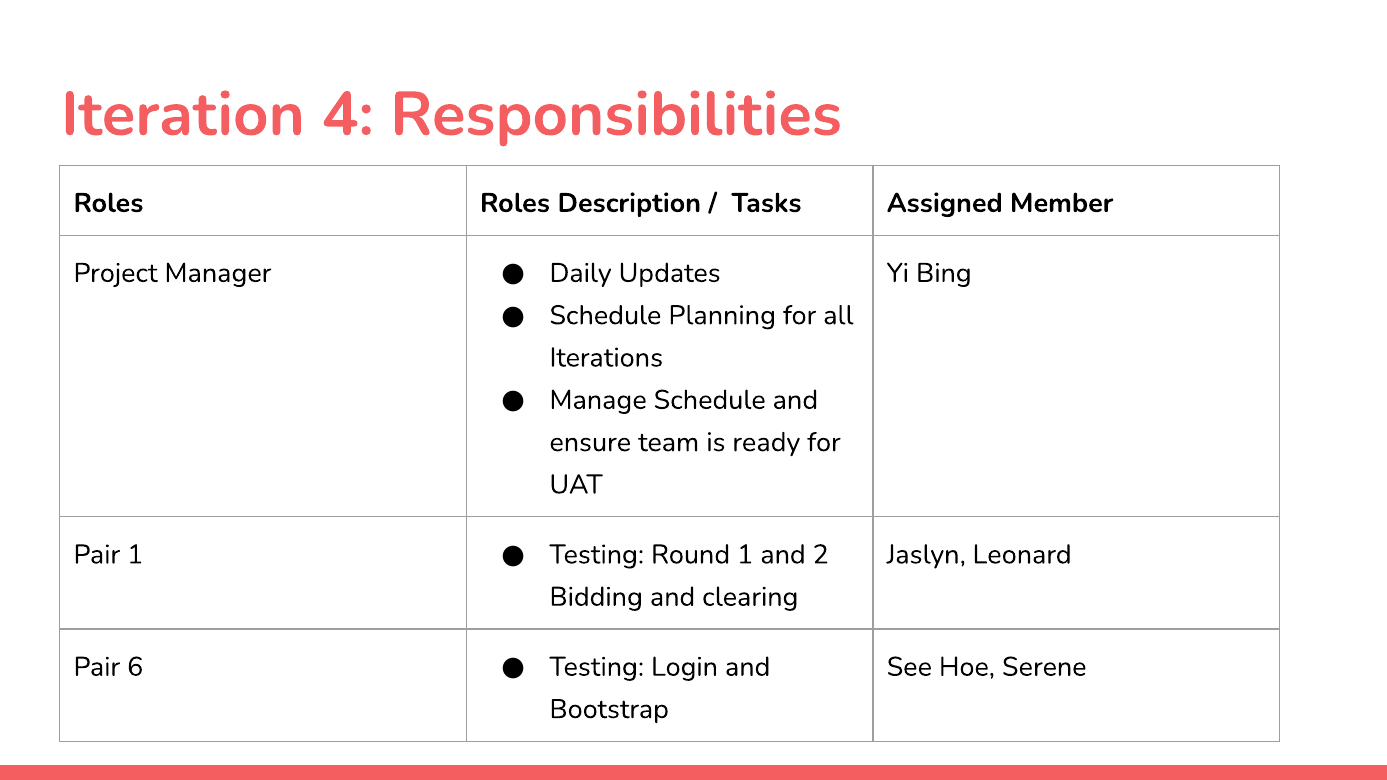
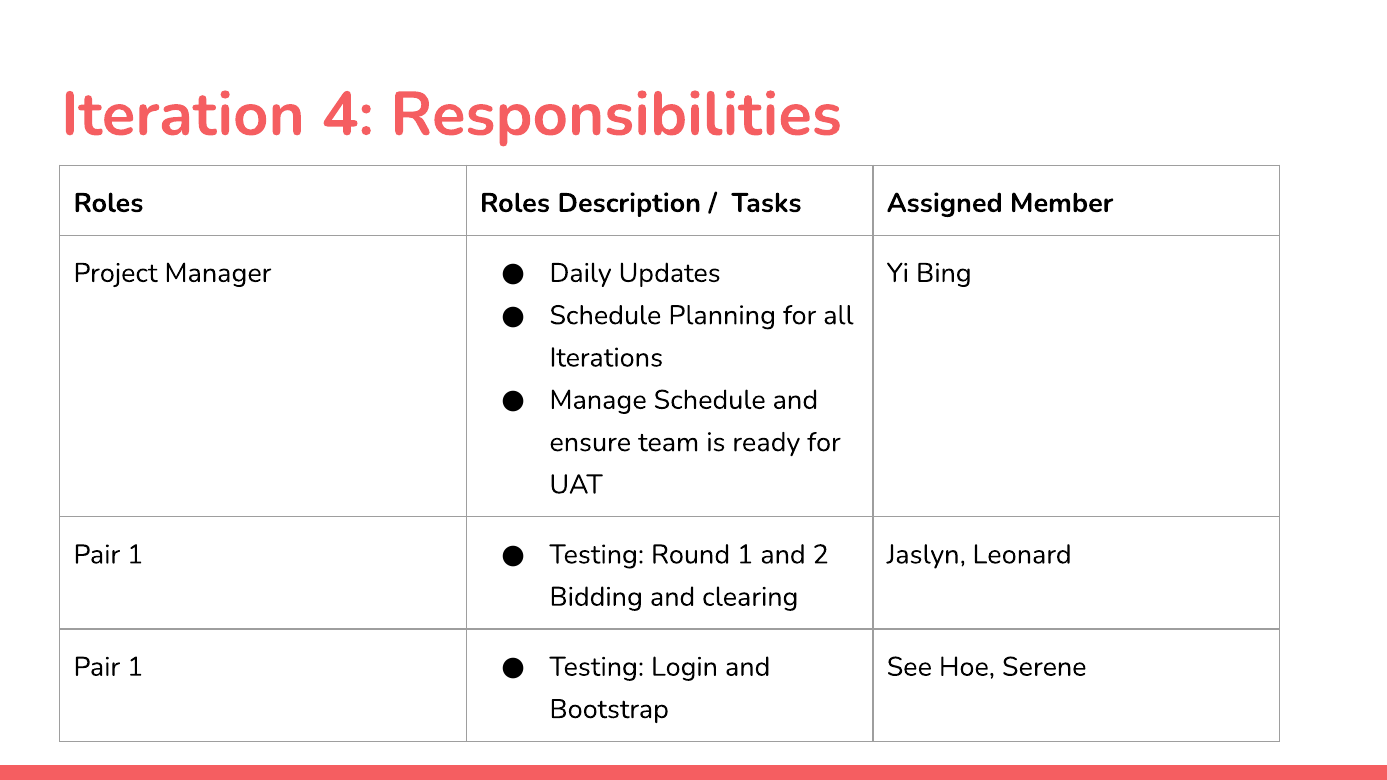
6: 6 -> 1 (135, 667)
